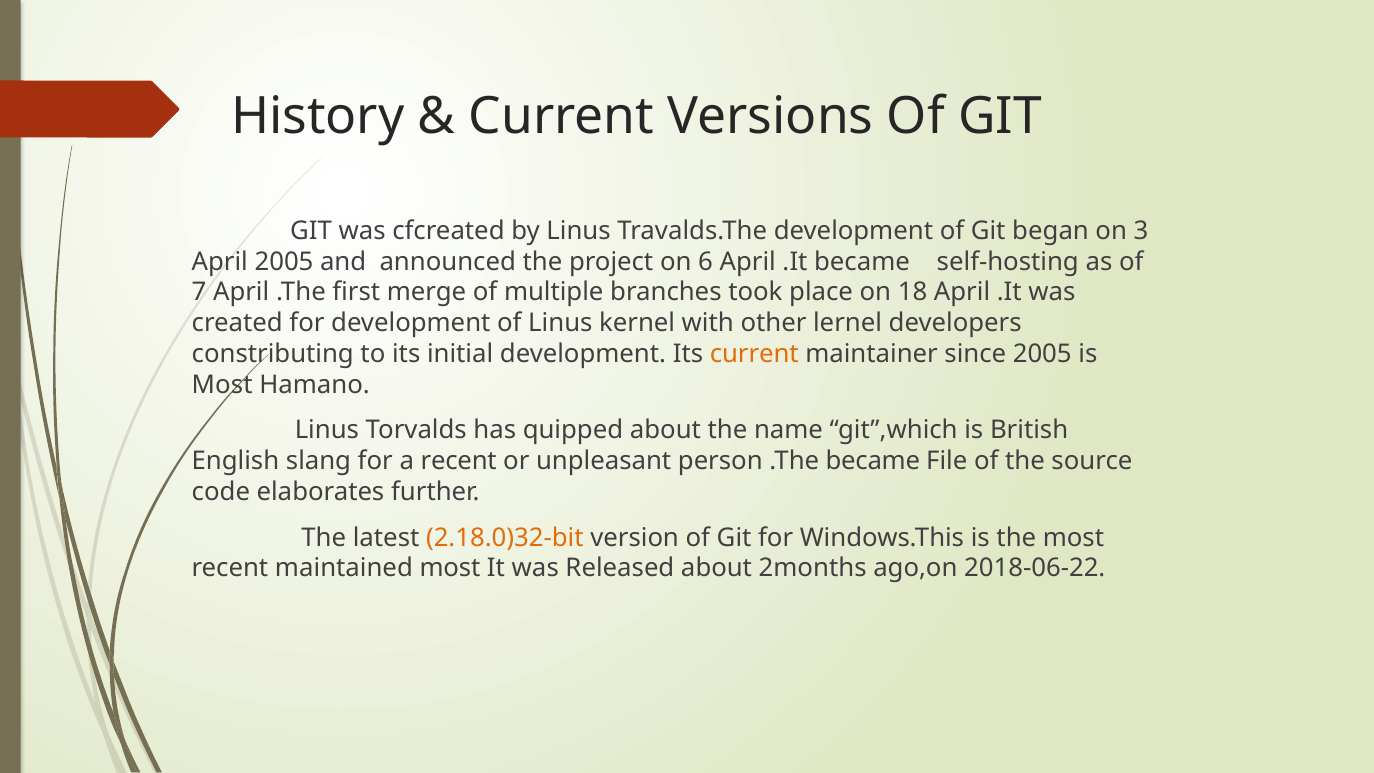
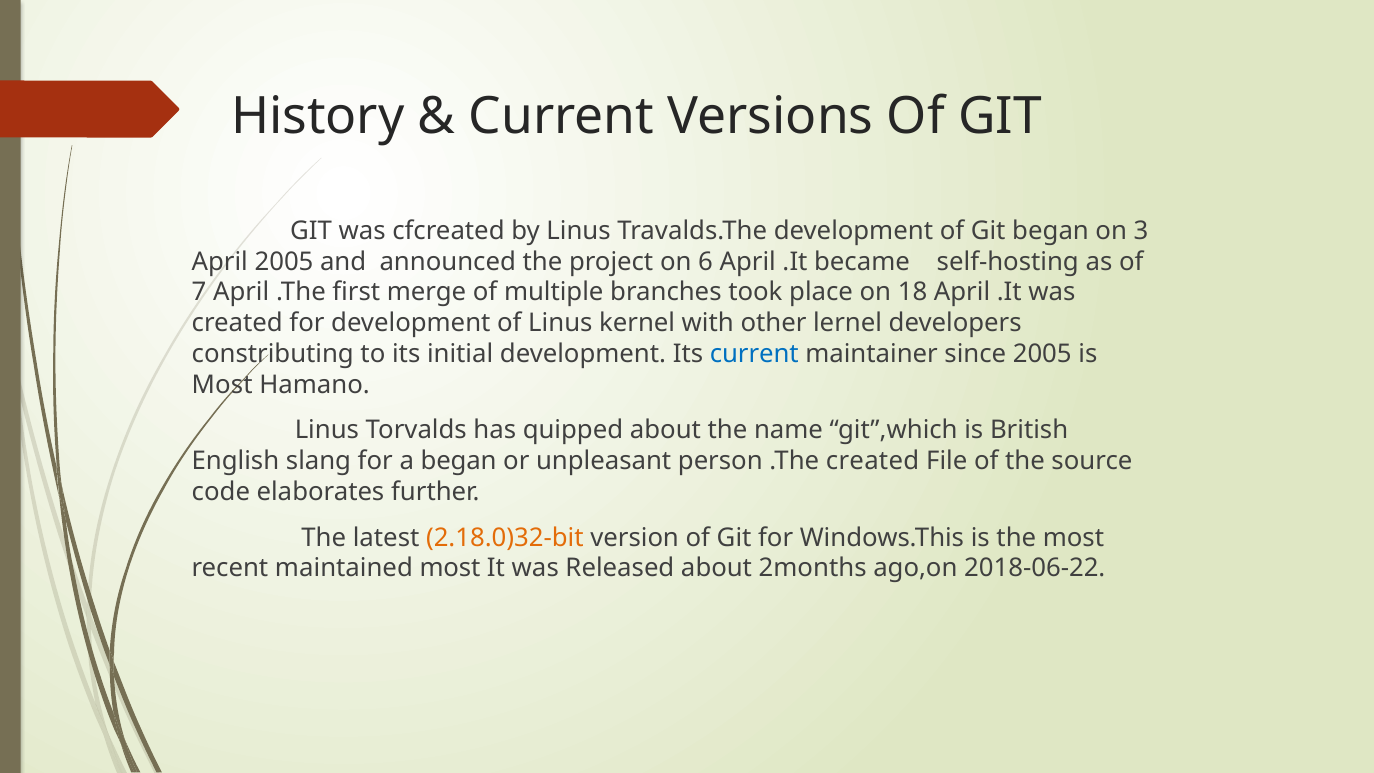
current colour: orange -> blue (754, 354)
a recent: recent -> began (459, 461)
.The became: became -> created (873, 461)
